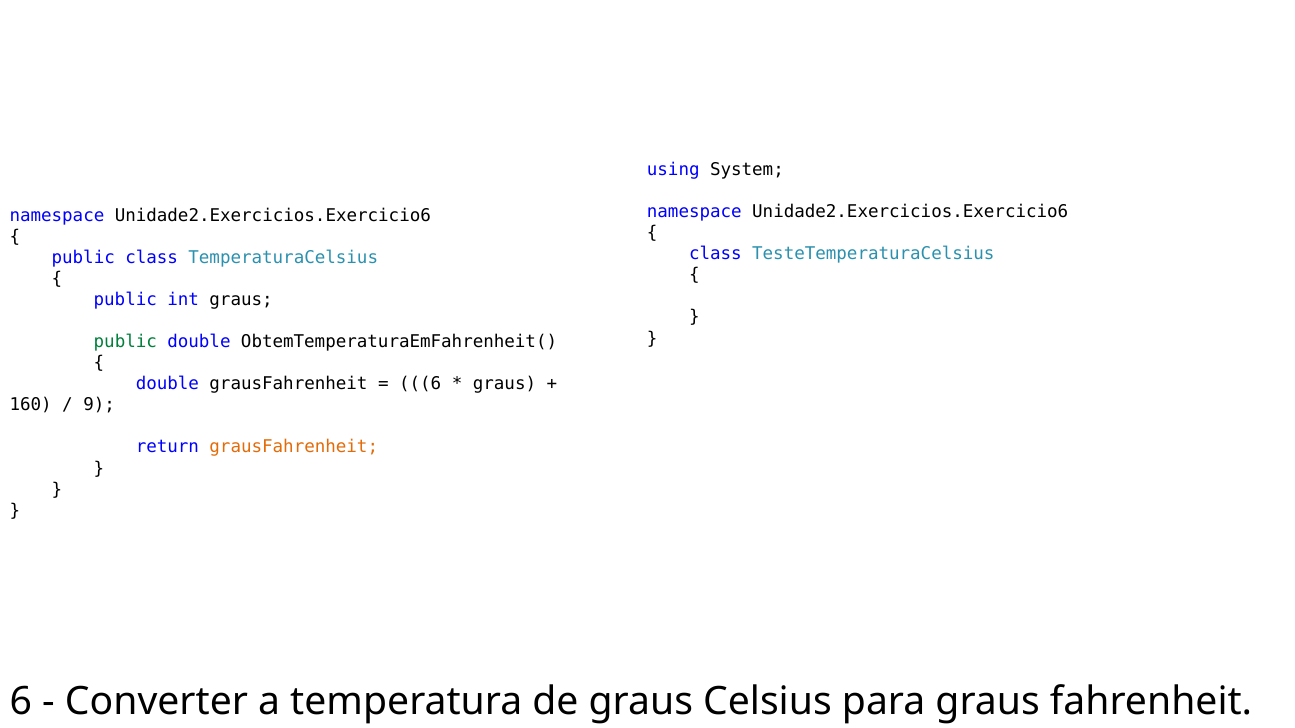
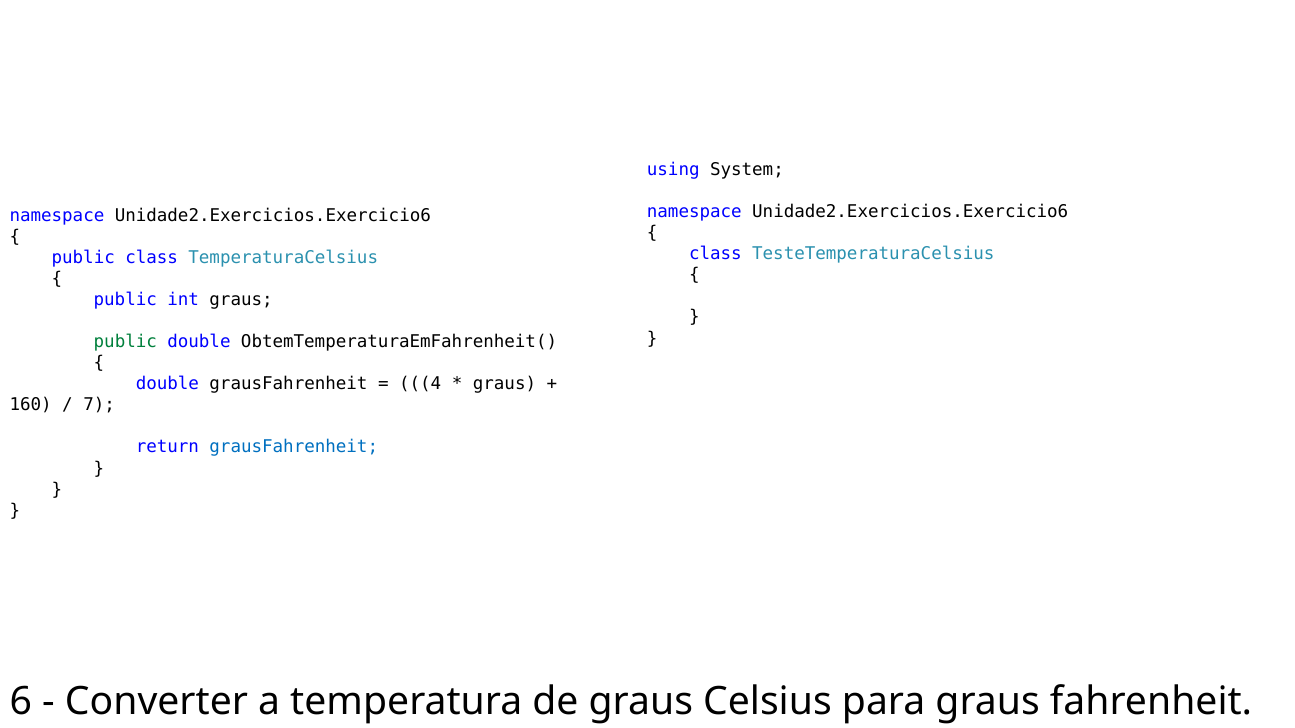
6: 6 -> 4 (420, 384)
9: 9 -> 7 (99, 405)
grausFahrenheit colour: orange -> blue (294, 447)
